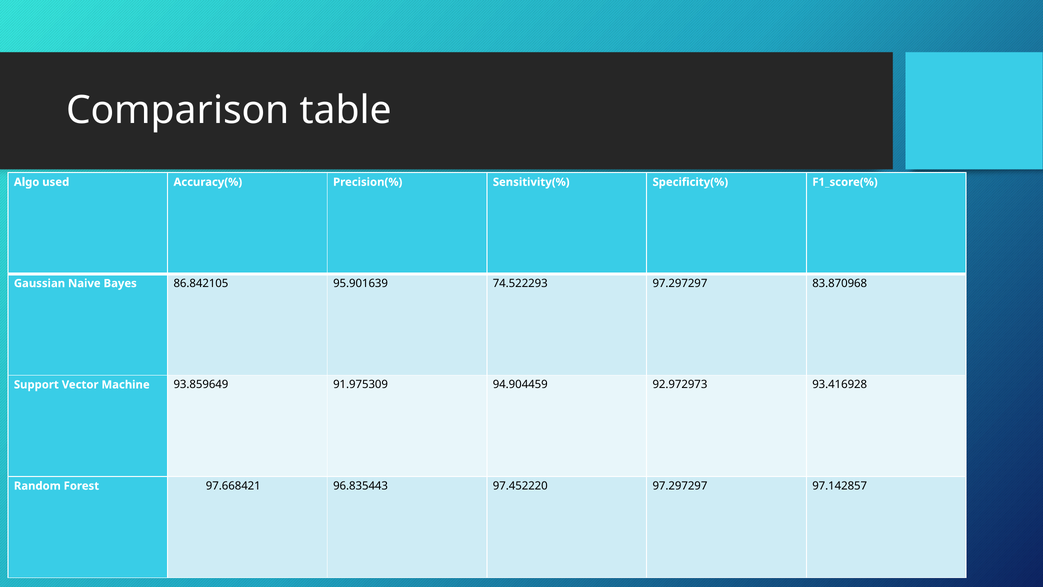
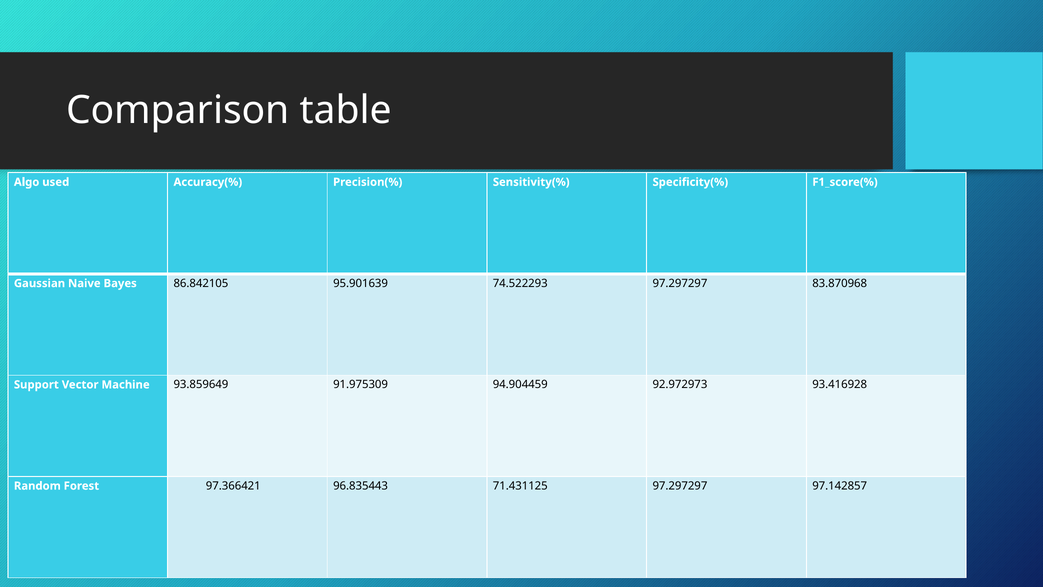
97.668421: 97.668421 -> 97.366421 (233, 486)
97.452220: 97.452220 -> 71.431125 (520, 486)
